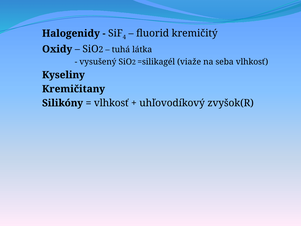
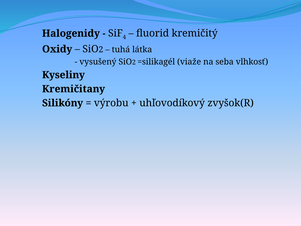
vlhkosť: vlhkosť -> výrobu (111, 103)
